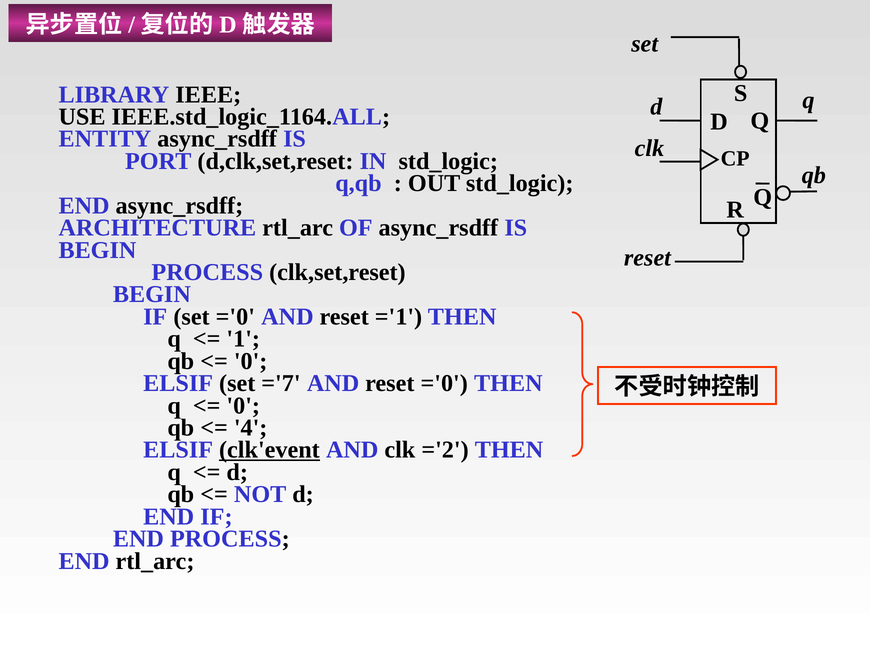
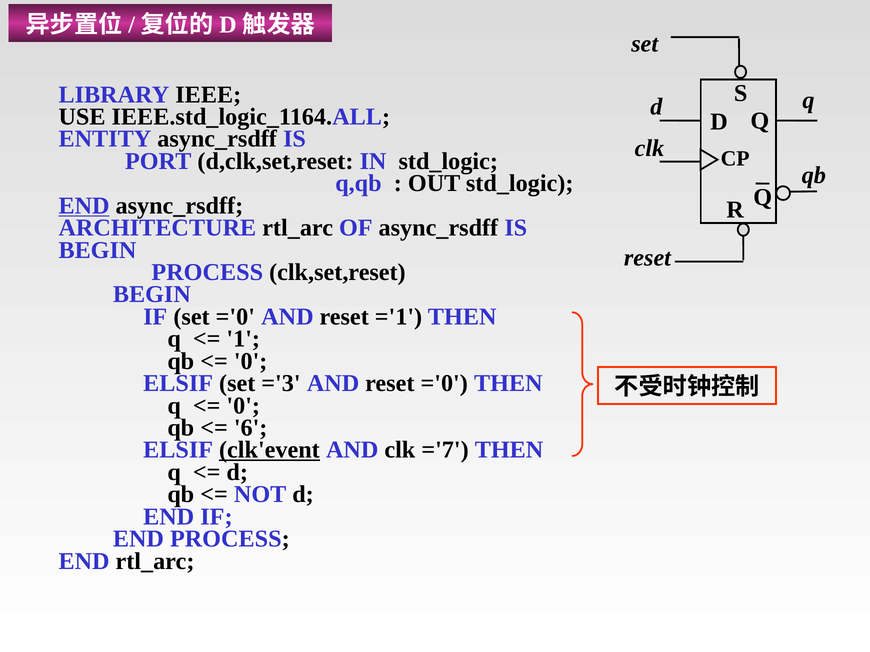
END underline: none -> present (84, 206)
='7: ='7 -> ='3 (281, 384)
4: 4 -> 6 (251, 428)
='2: ='2 -> ='7 (445, 450)
